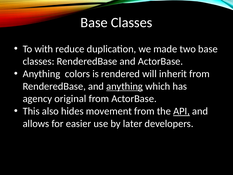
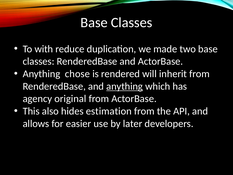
colors: colors -> chose (77, 74)
movement: movement -> estimation (109, 111)
API underline: present -> none (182, 111)
